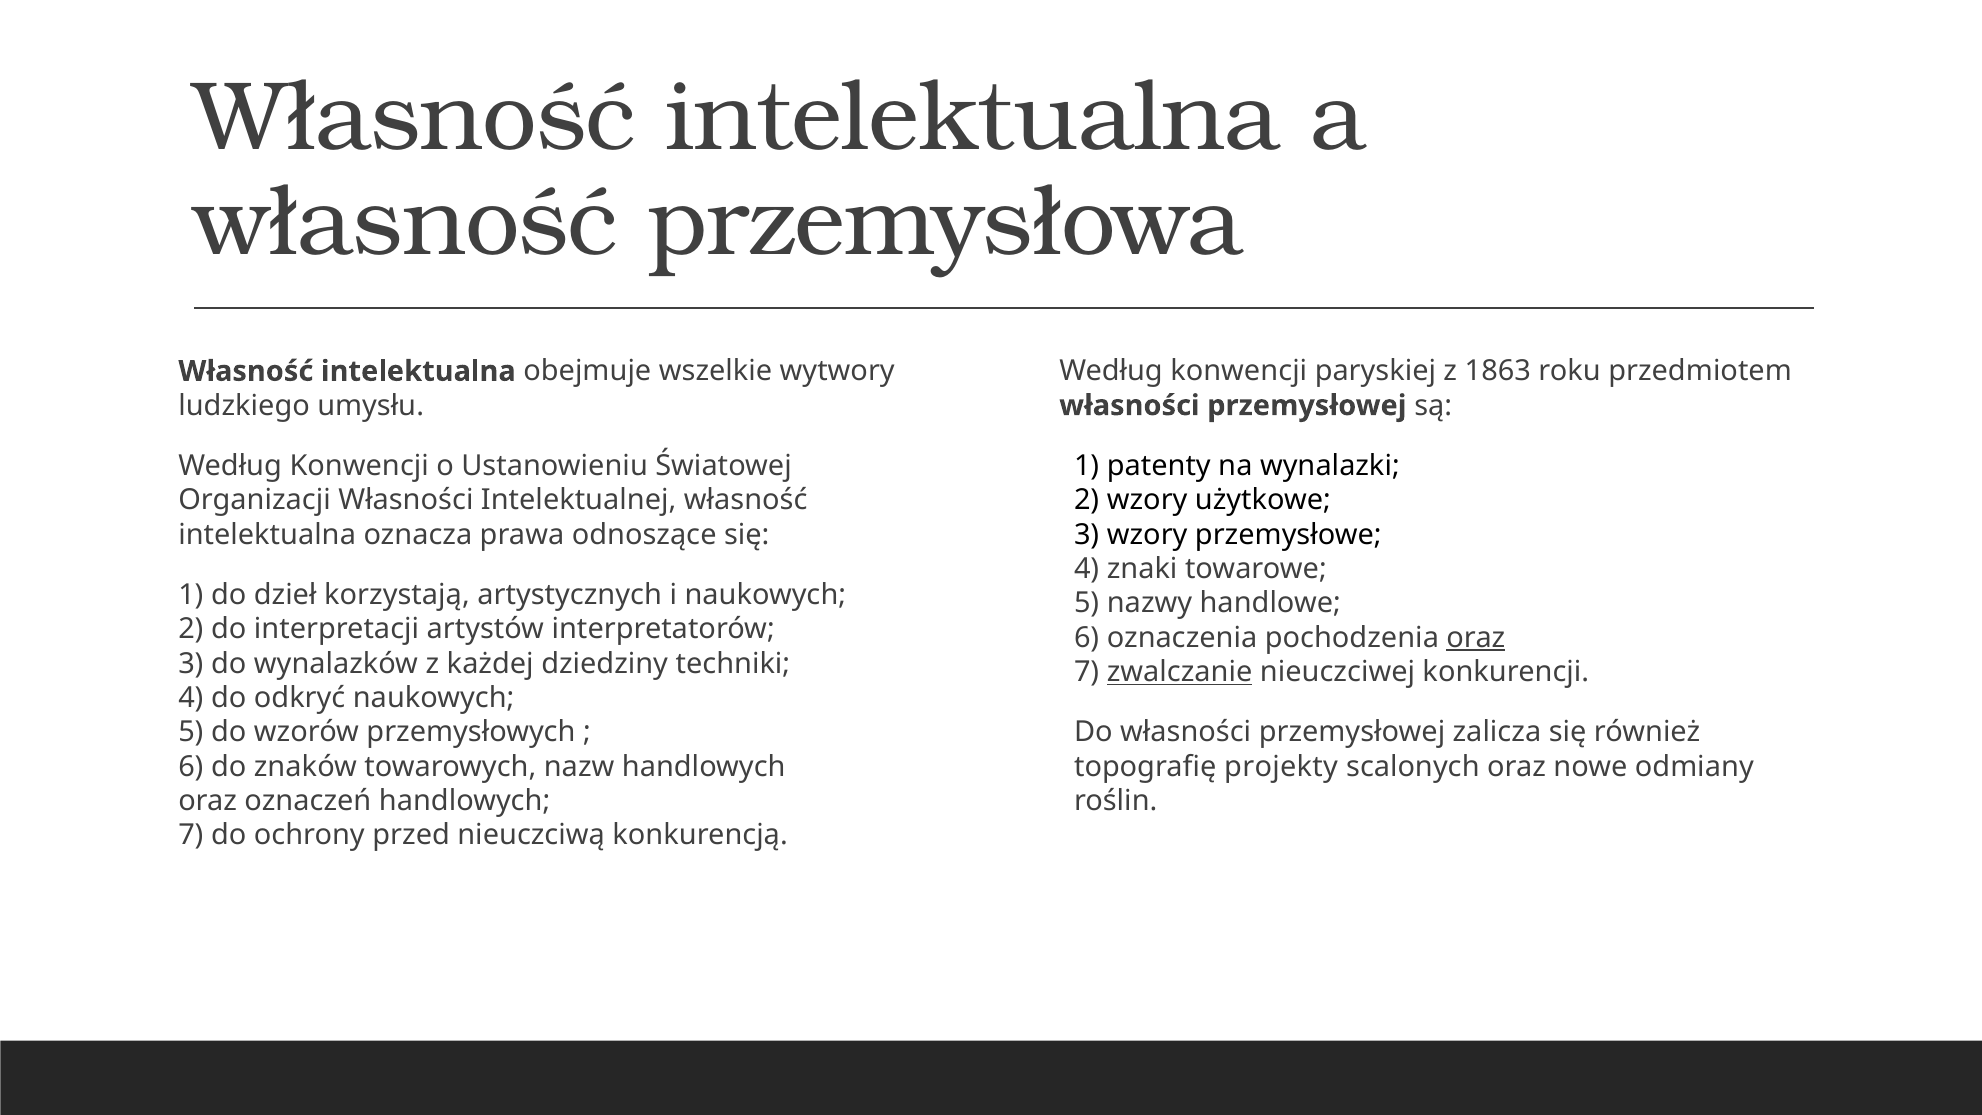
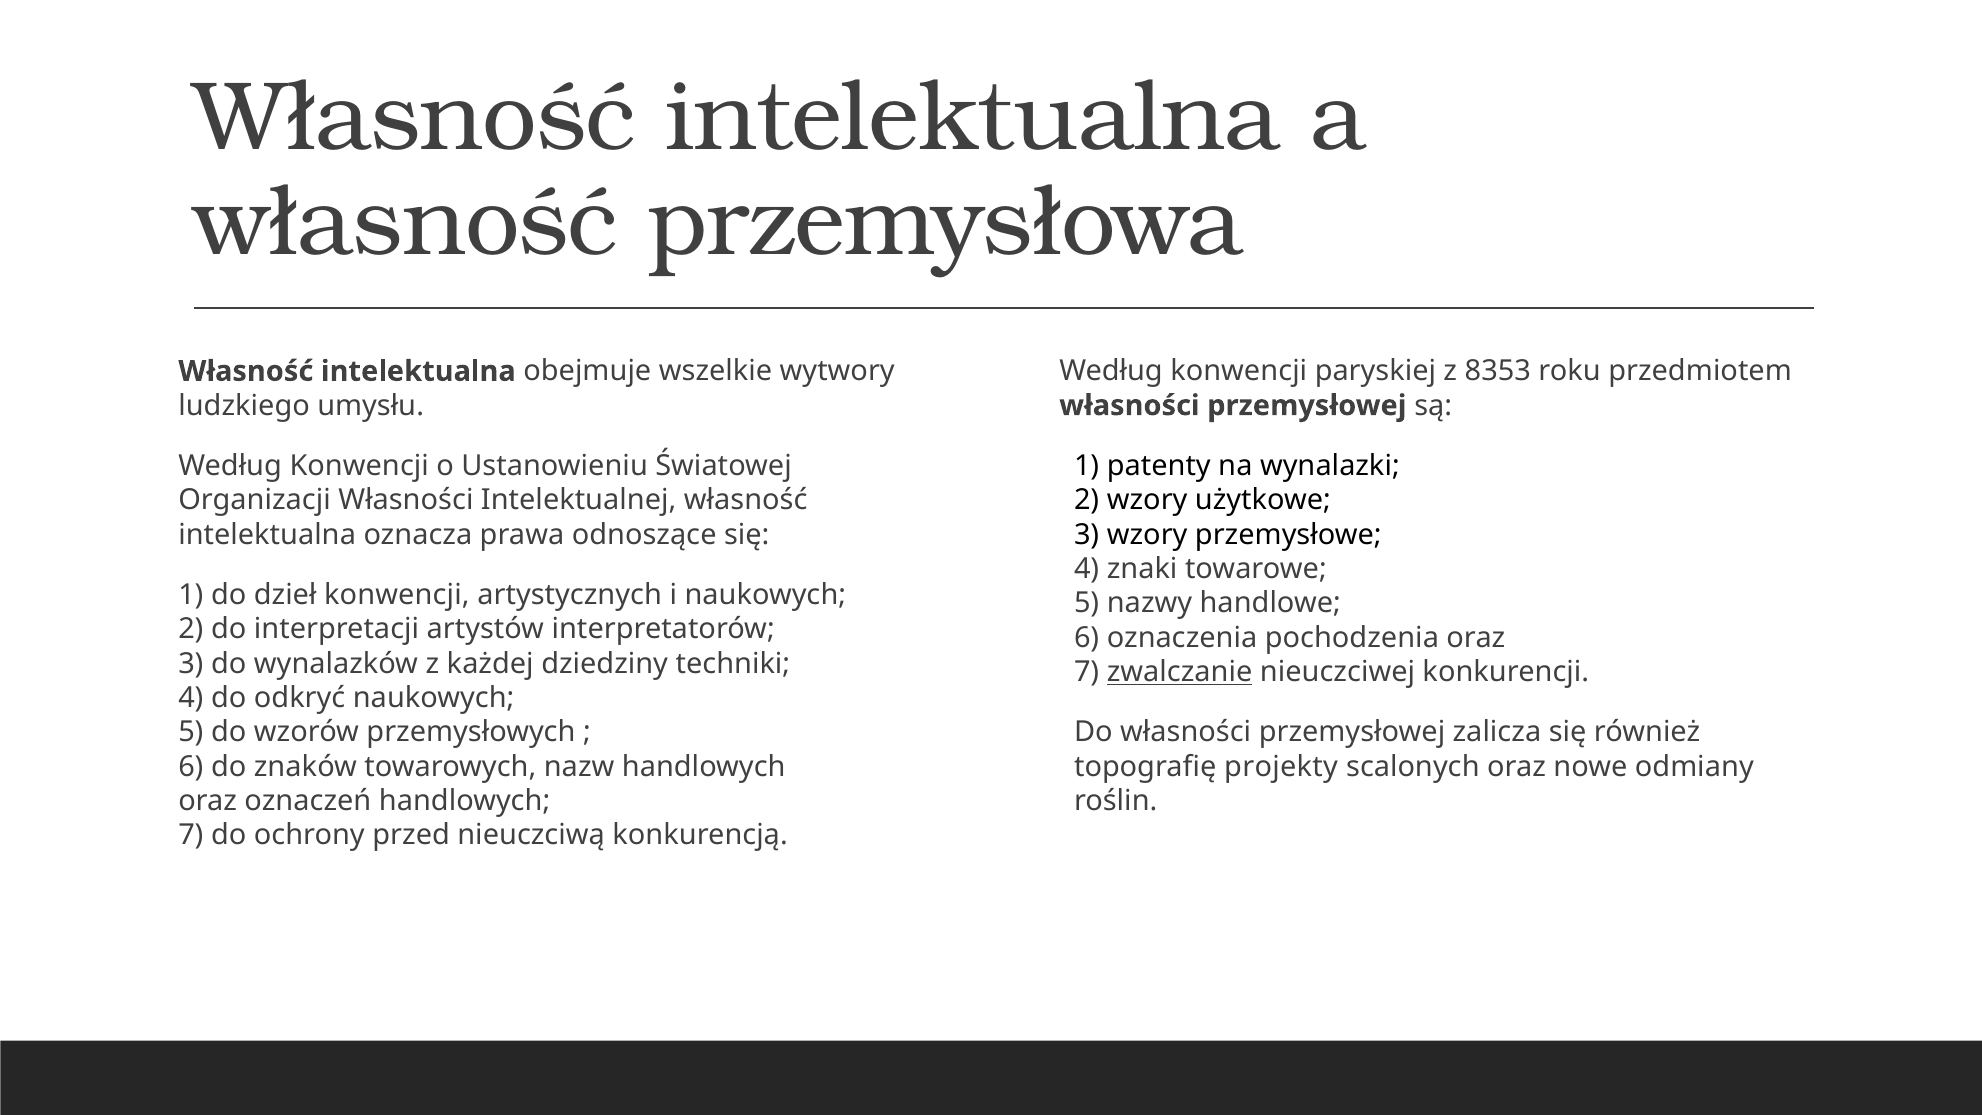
1863: 1863 -> 8353 (1498, 371)
dzieł korzystają: korzystają -> konwencji (397, 595)
oraz underline: present -> none (1476, 638)
